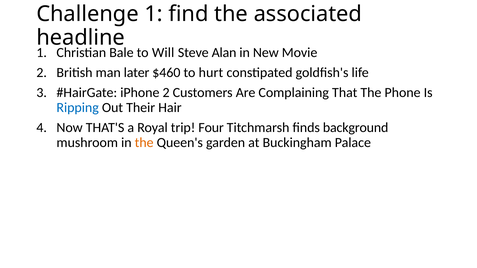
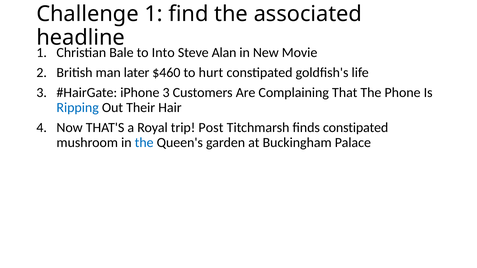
Will: Will -> Into (163, 53)
iPhone 2: 2 -> 3 (166, 93)
Four: Four -> Post (211, 128)
finds background: background -> constipated (356, 128)
the colour: orange -> blue (144, 143)
